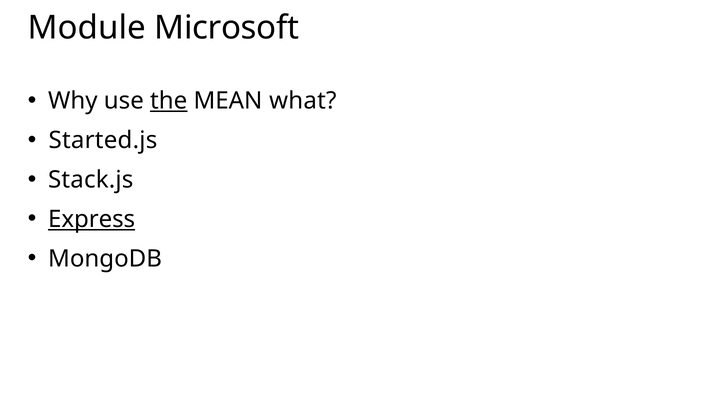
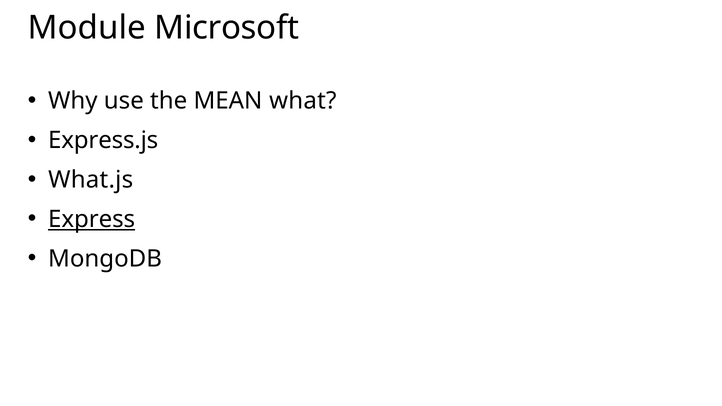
the underline: present -> none (169, 101)
Started.js: Started.js -> Express.js (103, 140)
Stack.js: Stack.js -> What.js (91, 180)
